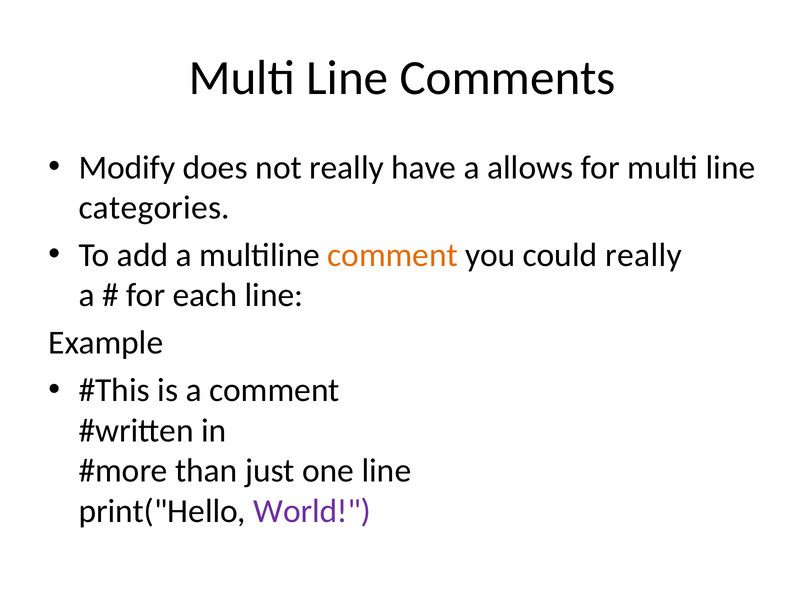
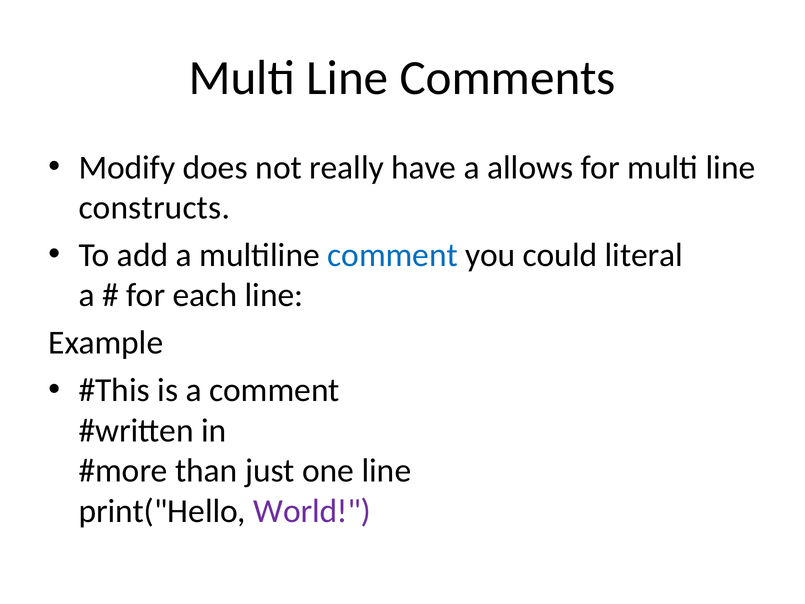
categories: categories -> constructs (154, 208)
comment colour: orange -> blue (393, 255)
could really: really -> literal (644, 255)
